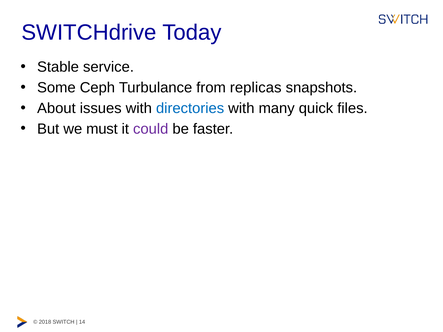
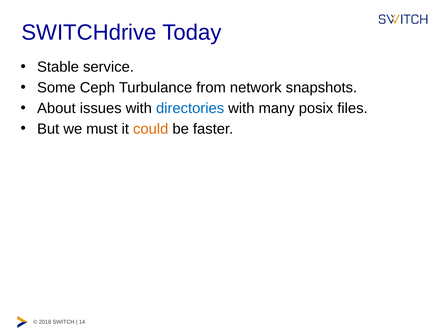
replicas: replicas -> network (256, 88)
quick: quick -> posix (316, 108)
could colour: purple -> orange (151, 129)
